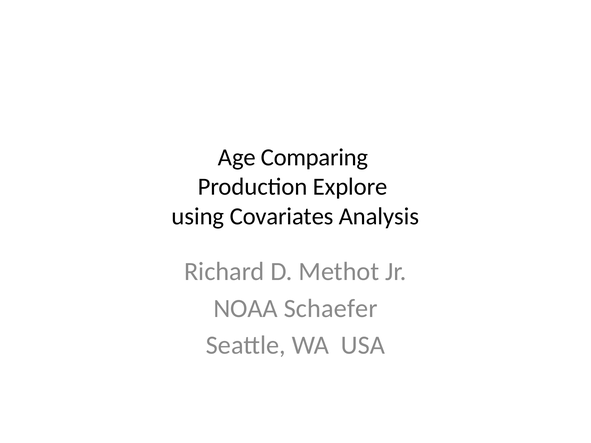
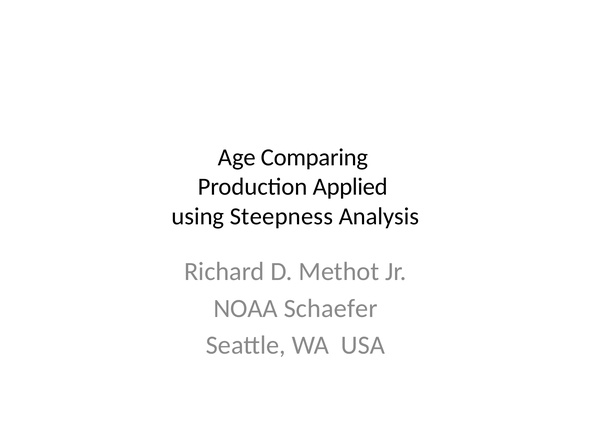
Explore: Explore -> Applied (350, 187)
Covariates: Covariates -> Steepness (281, 216)
